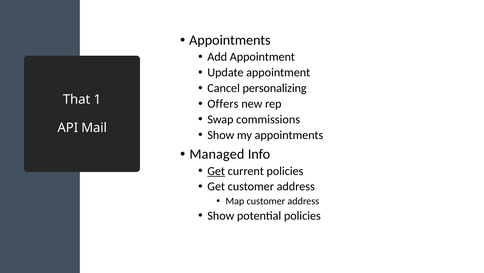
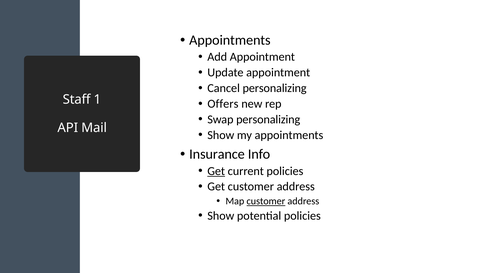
That: That -> Staff (77, 99)
Swap commissions: commissions -> personalizing (268, 119)
Managed: Managed -> Insurance (217, 154)
customer underline: none -> present (266, 201)
